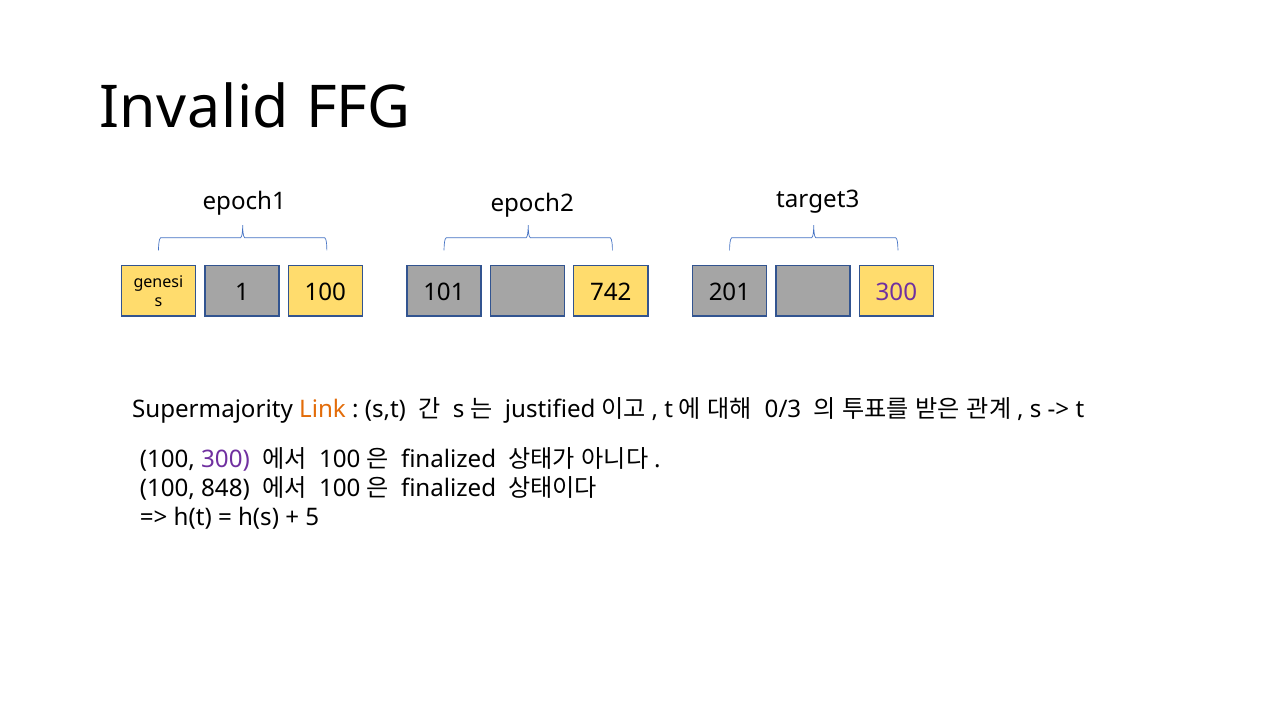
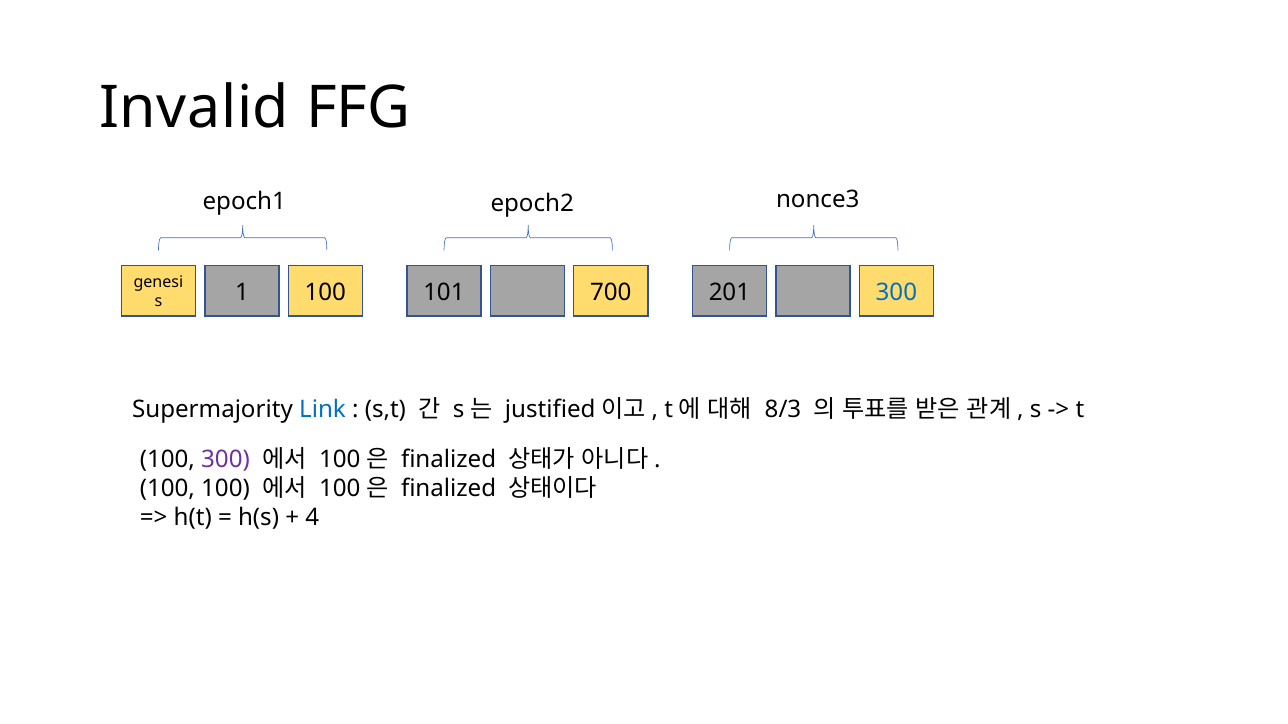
target3: target3 -> nonce3 (818, 199)
742: 742 -> 700 (611, 292)
300 colour: purple -> blue (896, 292)
Link colour: orange -> blue (322, 410)
0/3: 0/3 -> 8/3 (783, 410)
100 848: 848 -> 100 (226, 489)
5: 5 -> 4 (312, 518)
